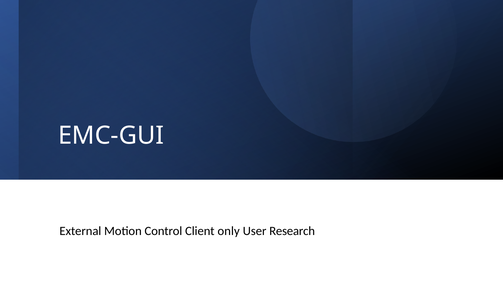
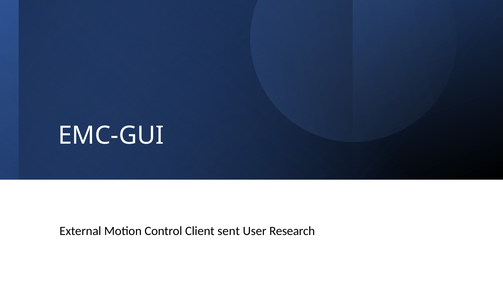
only: only -> sent (229, 231)
